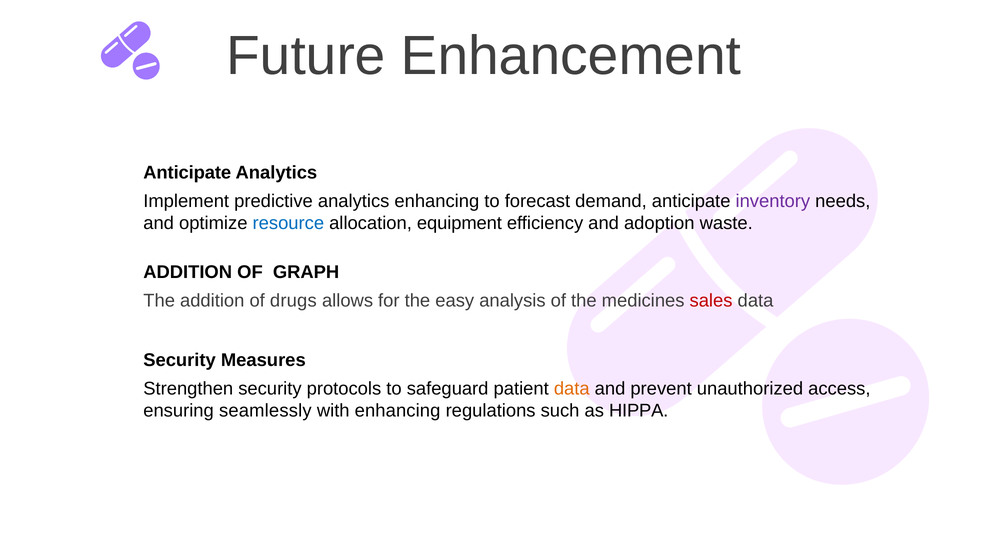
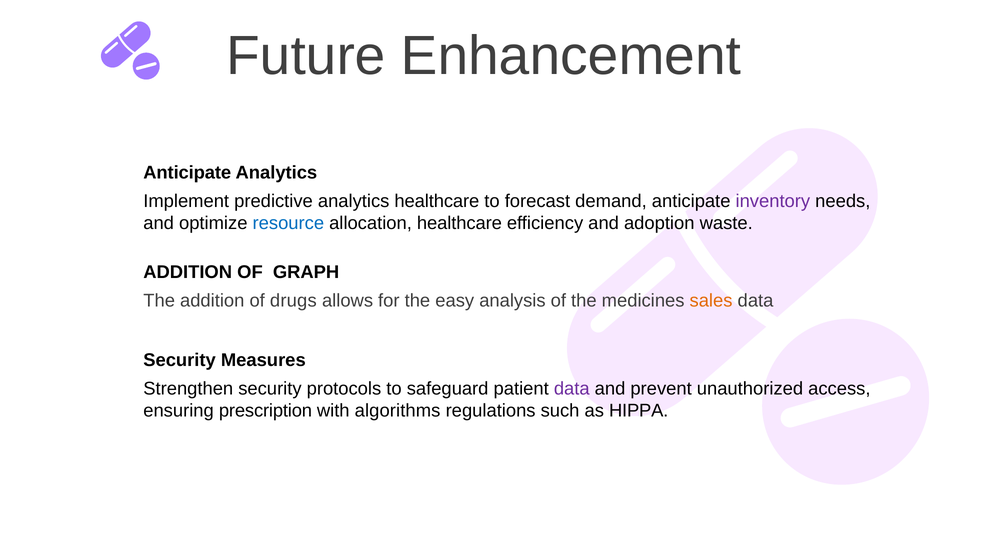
analytics enhancing: enhancing -> healthcare (437, 201)
allocation equipment: equipment -> healthcare (459, 223)
sales colour: red -> orange (711, 301)
data colour: orange -> purple (572, 388)
seamlessly: seamlessly -> prescription (265, 410)
with enhancing: enhancing -> algorithms (398, 410)
